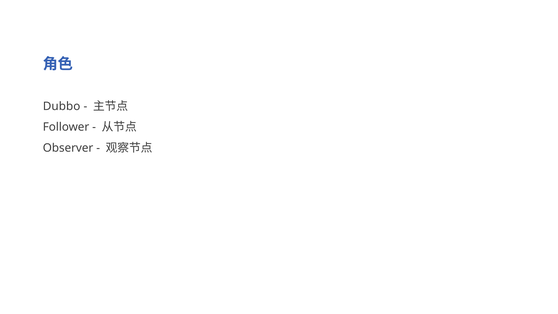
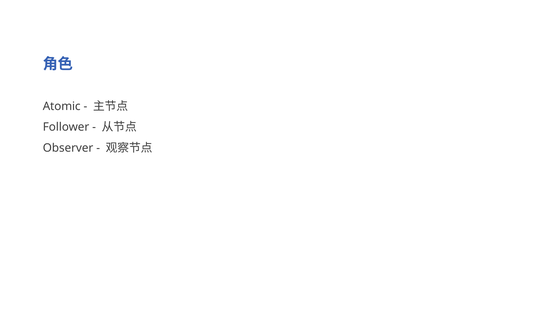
Dubbo: Dubbo -> Atomic (62, 106)
